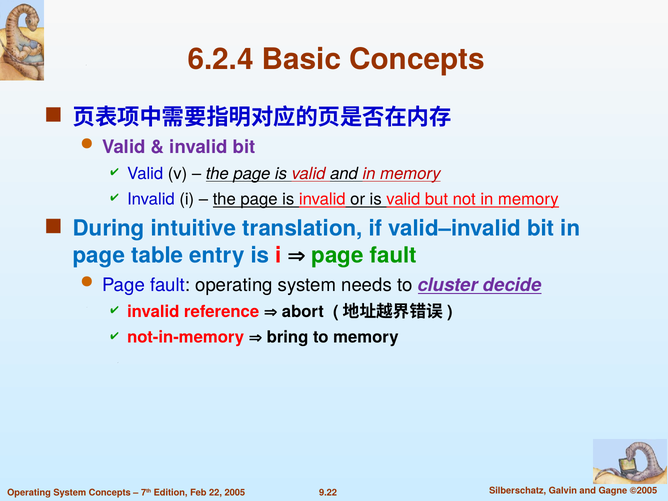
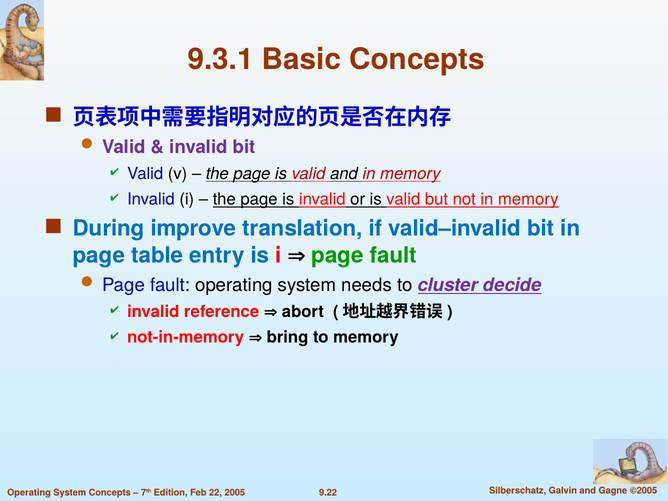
6.2.4: 6.2.4 -> 9.3.1 (221, 60)
intuitive: intuitive -> improve (194, 229)
